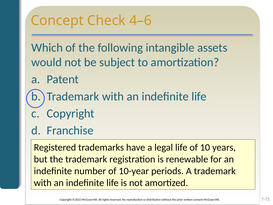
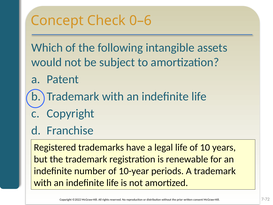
4–6: 4–6 -> 0–6 (140, 21)
